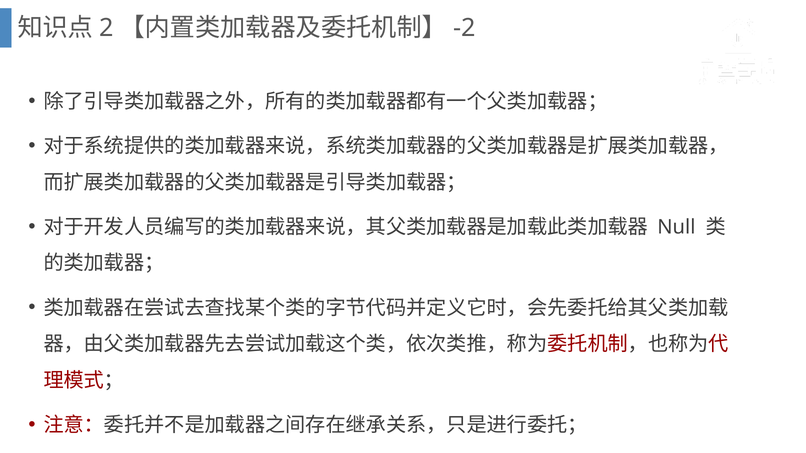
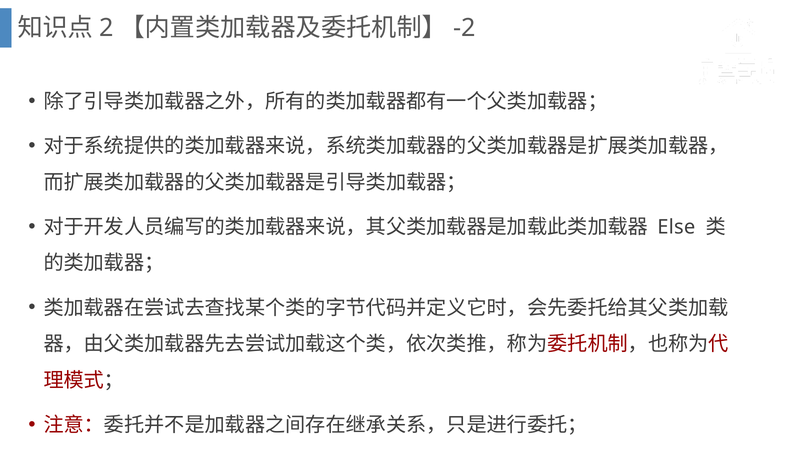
Null: Null -> Else (676, 227)
